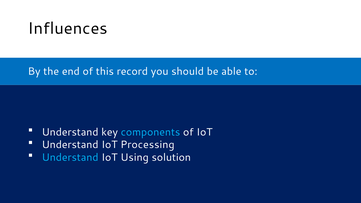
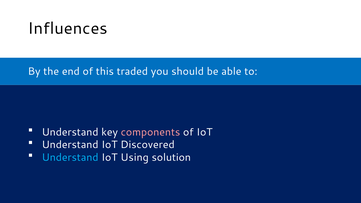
record: record -> traded (132, 71)
components colour: light blue -> pink (150, 132)
Processing: Processing -> Discovered (147, 145)
